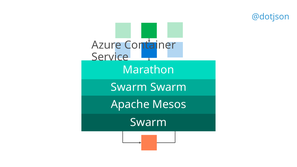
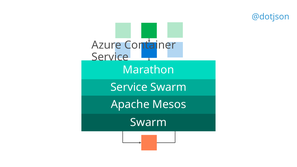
Swarm: Swarm -> Service (129, 87)
